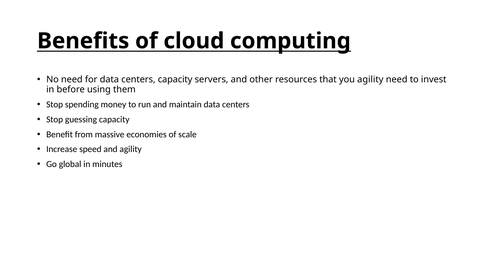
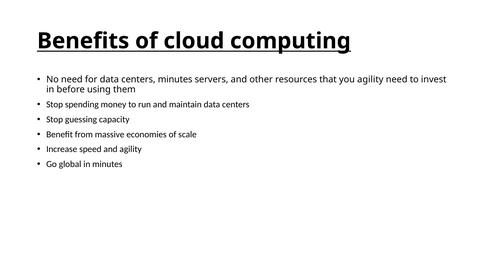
capacity: capacity -> minutes (175, 80)
